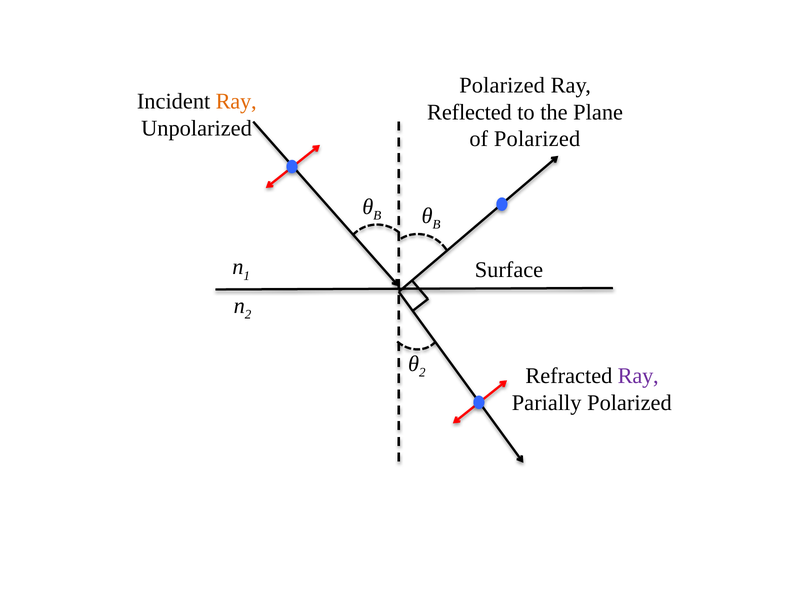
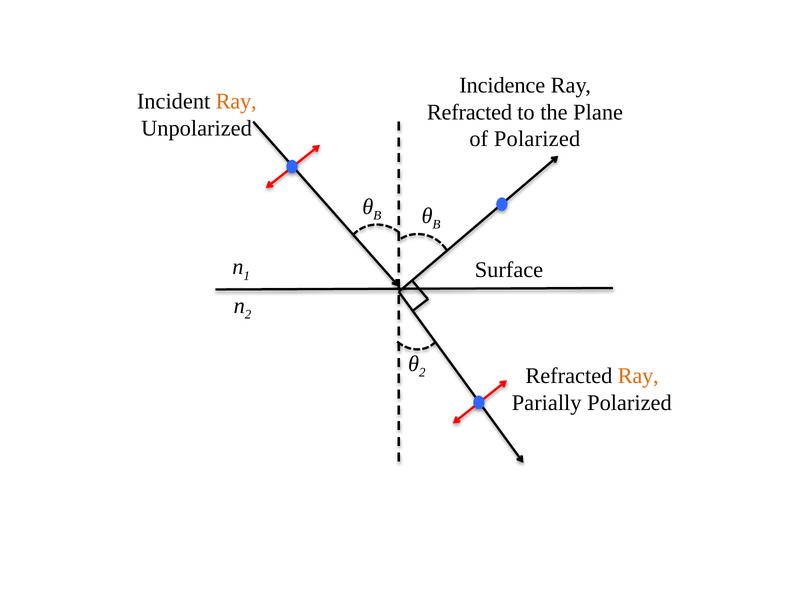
Polarized: Polarized -> Incidence (502, 85)
Reflected: Reflected -> Refracted (470, 112)
Ray colour: purple -> orange (638, 376)
